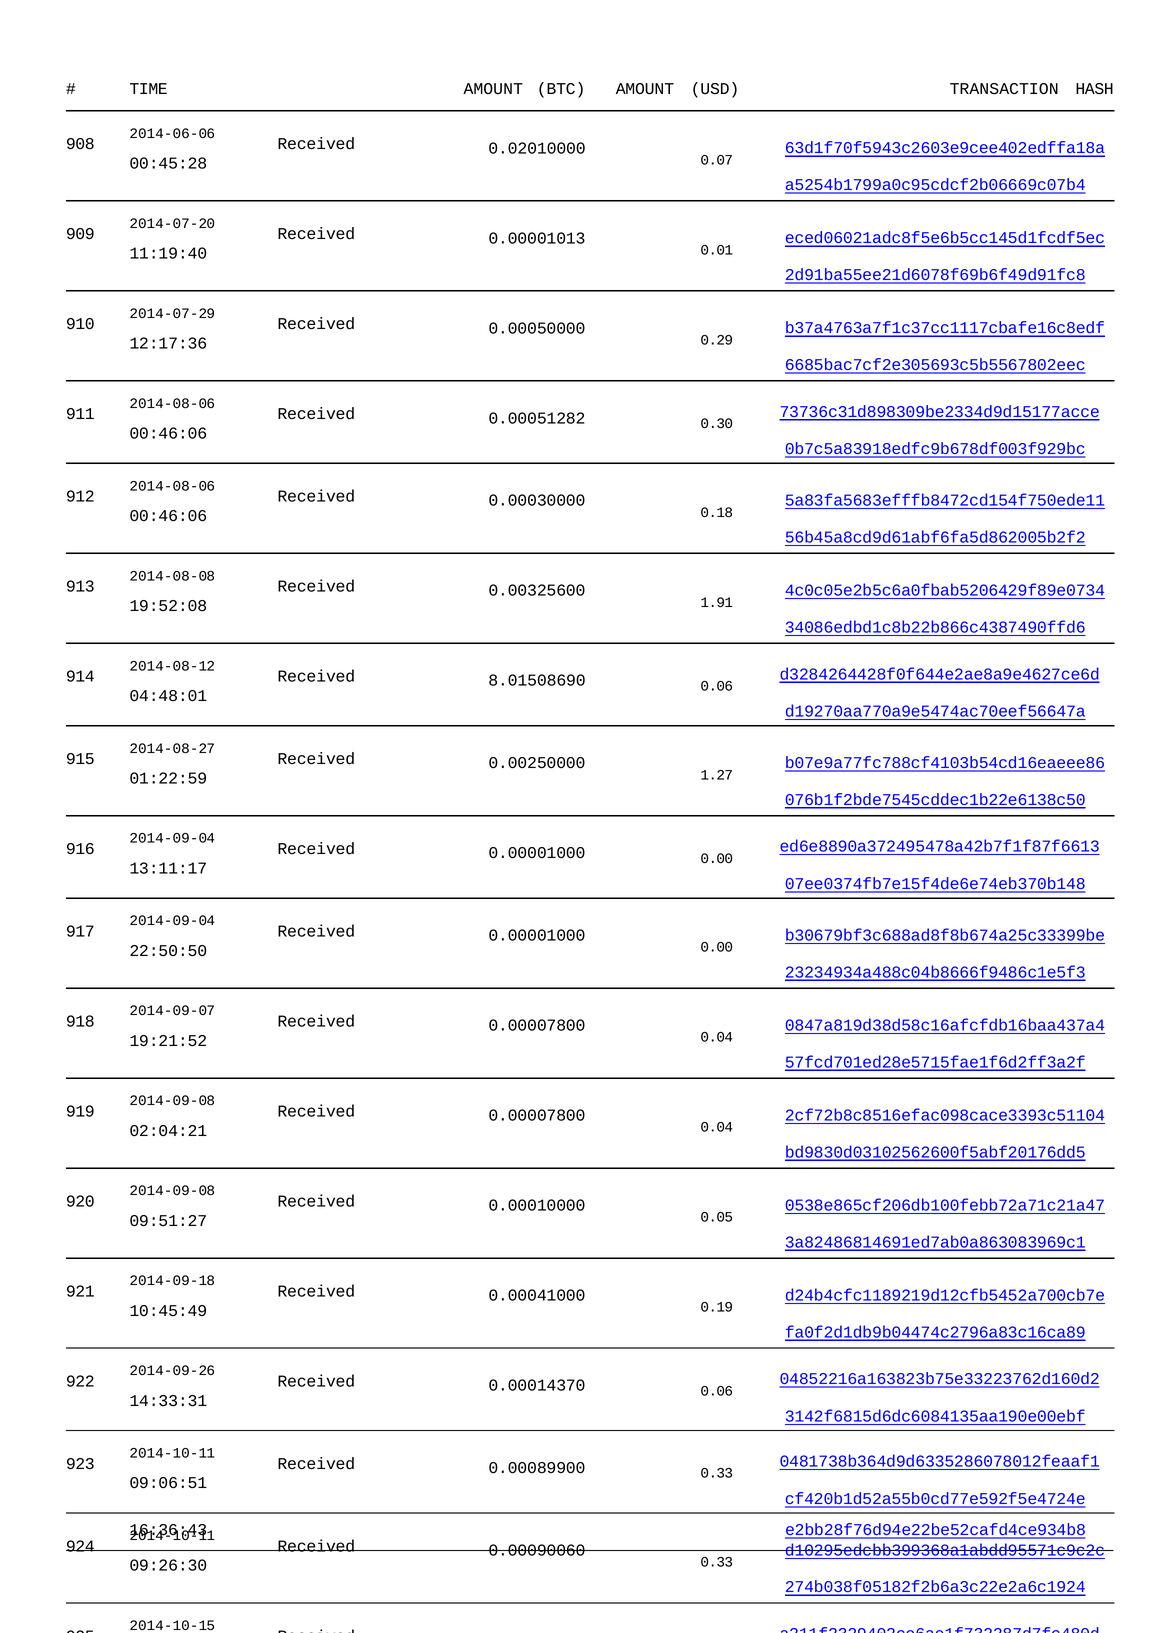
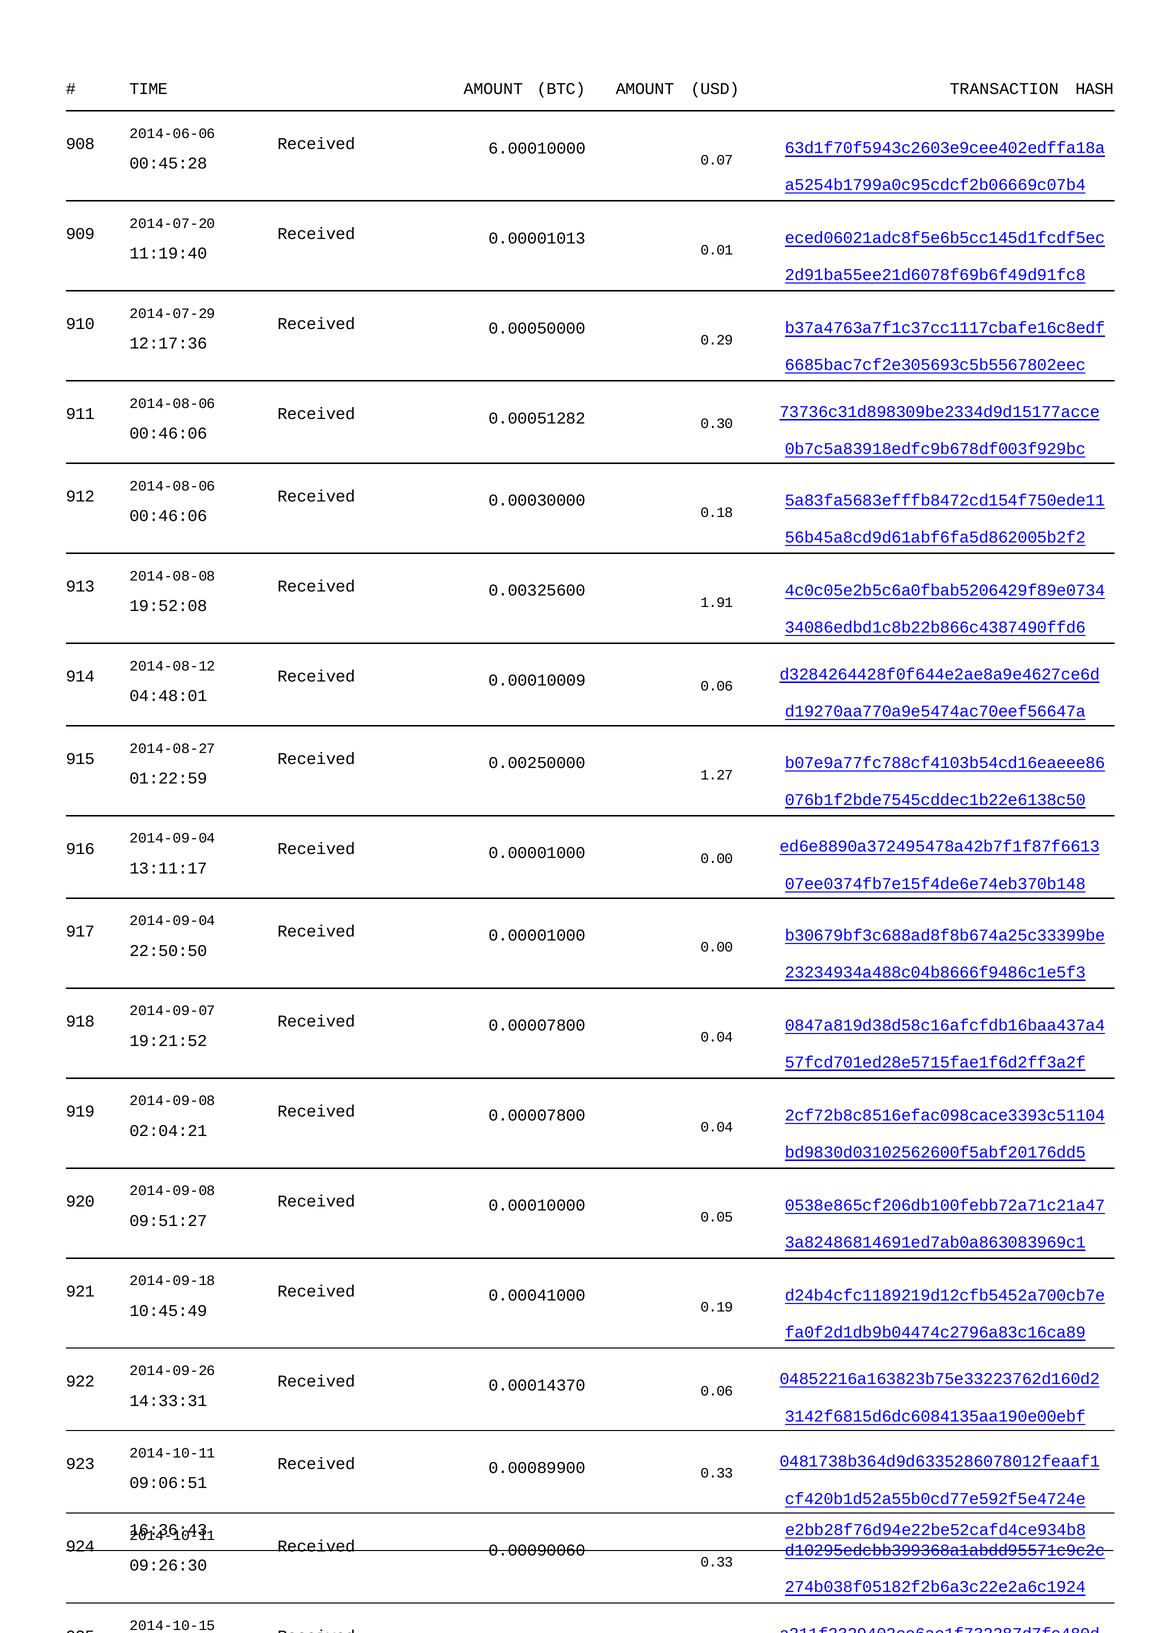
0.02010000: 0.02010000 -> 6.00010000 (537, 148)
8.01508690: 8.01508690 -> 0.00010009 (537, 681)
